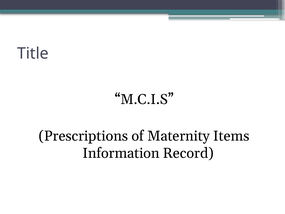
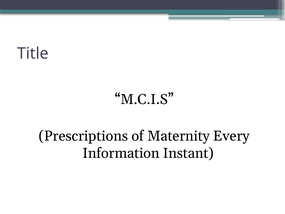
Items: Items -> Every (231, 136)
Record: Record -> Instant (188, 153)
